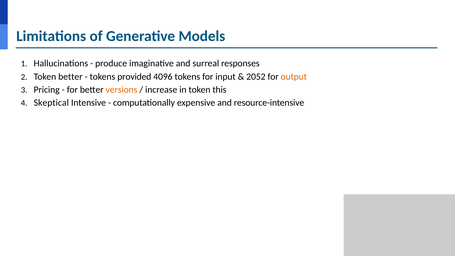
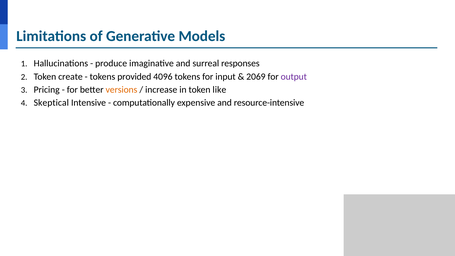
Token better: better -> create (70, 77)
2052: 2052 -> 2069 (256, 77)
output colour: orange -> purple (294, 77)
this: this -> like (219, 90)
